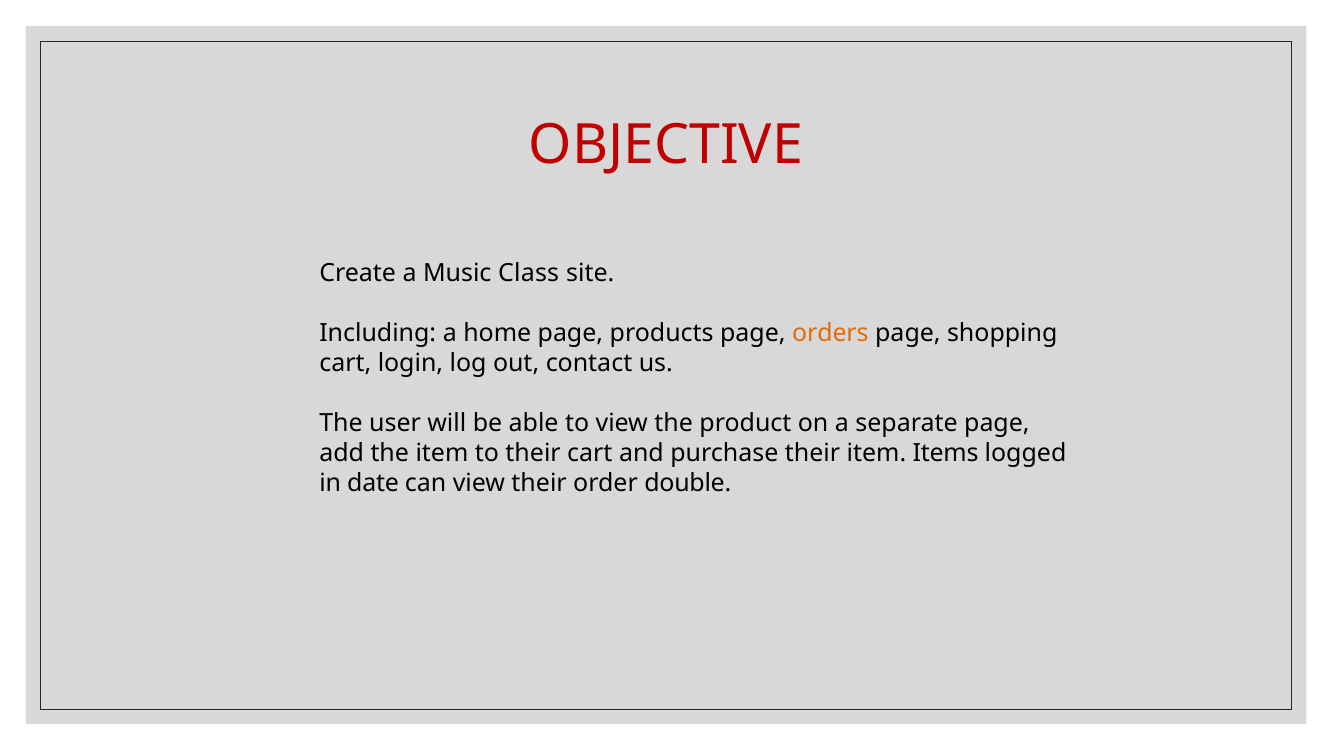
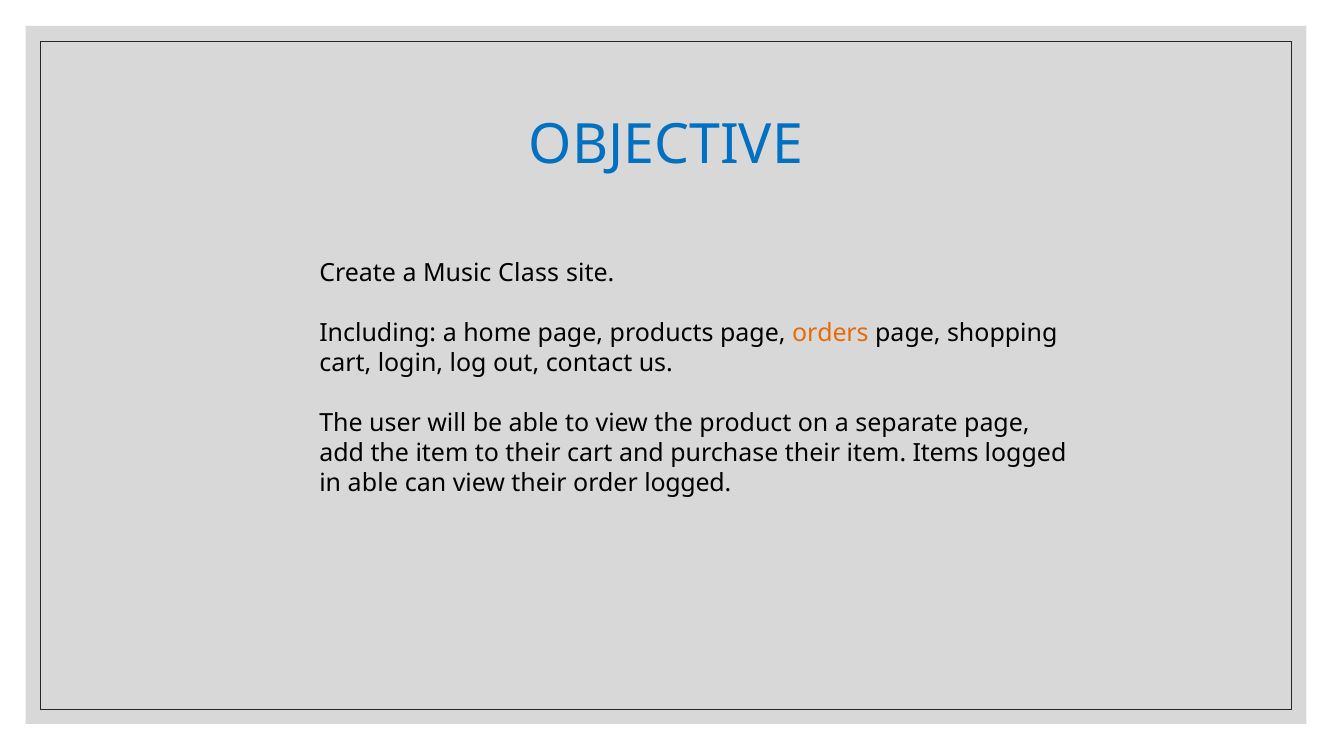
OBJECTIVE colour: red -> blue (666, 145)
in date: date -> able (373, 483)
order double: double -> logged (688, 483)
